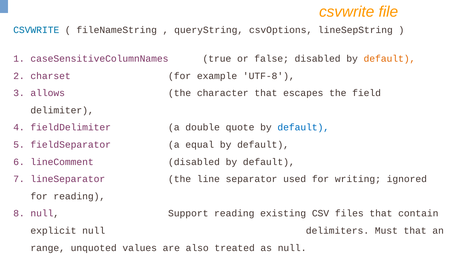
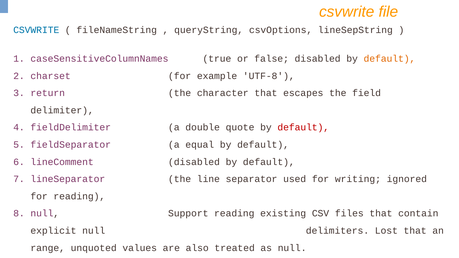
allows: allows -> return (48, 93)
default colour: blue -> red (303, 128)
Must: Must -> Lost (386, 231)
